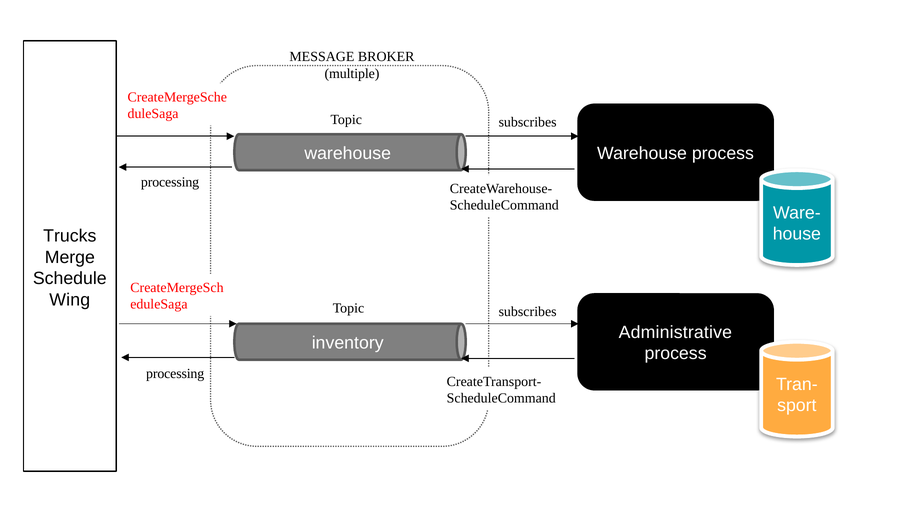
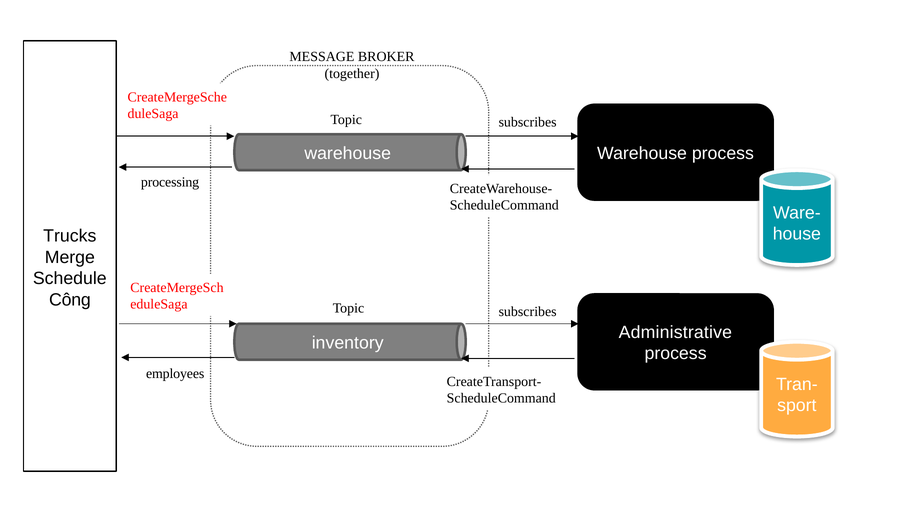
multiple: multiple -> together (352, 73)
Wing: Wing -> Công (70, 300)
processing: processing -> employees (175, 373)
